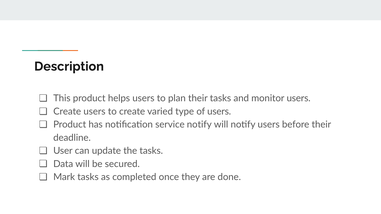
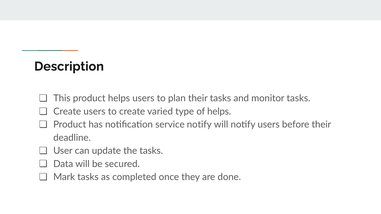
monitor users: users -> tasks (299, 98)
of users: users -> helps (219, 112)
